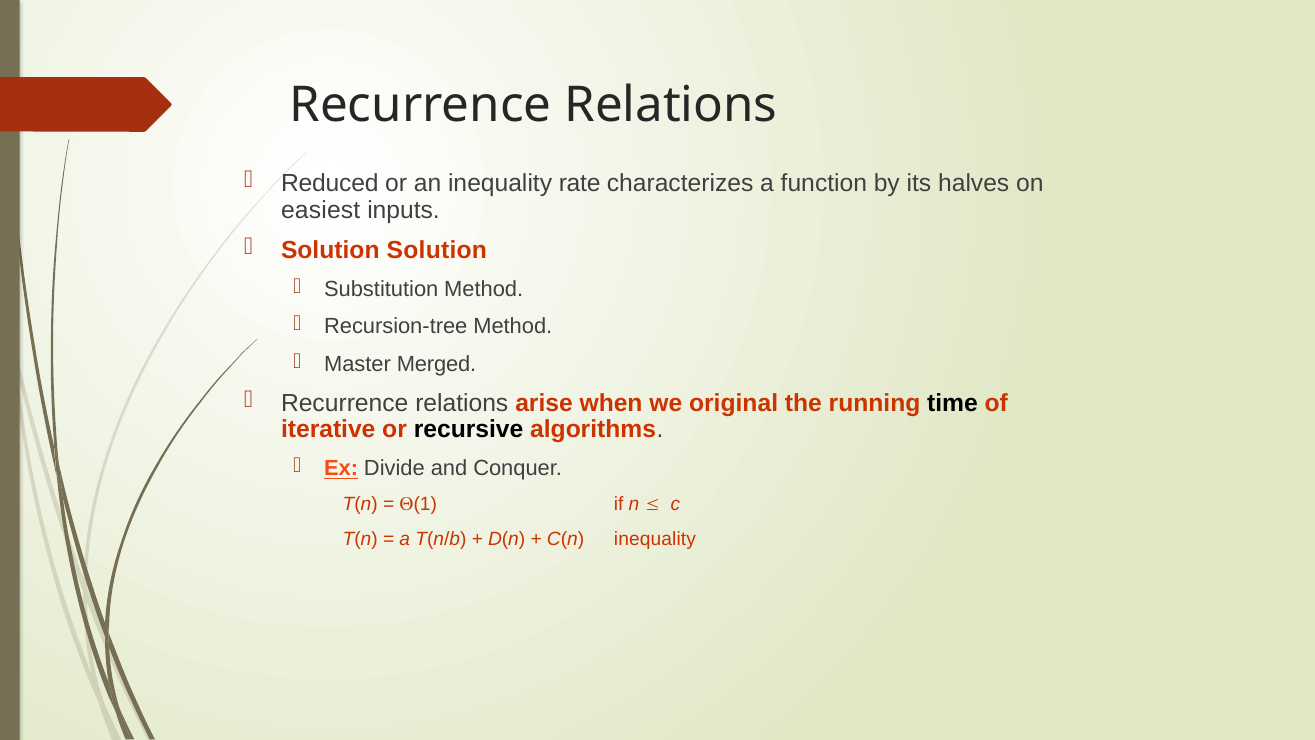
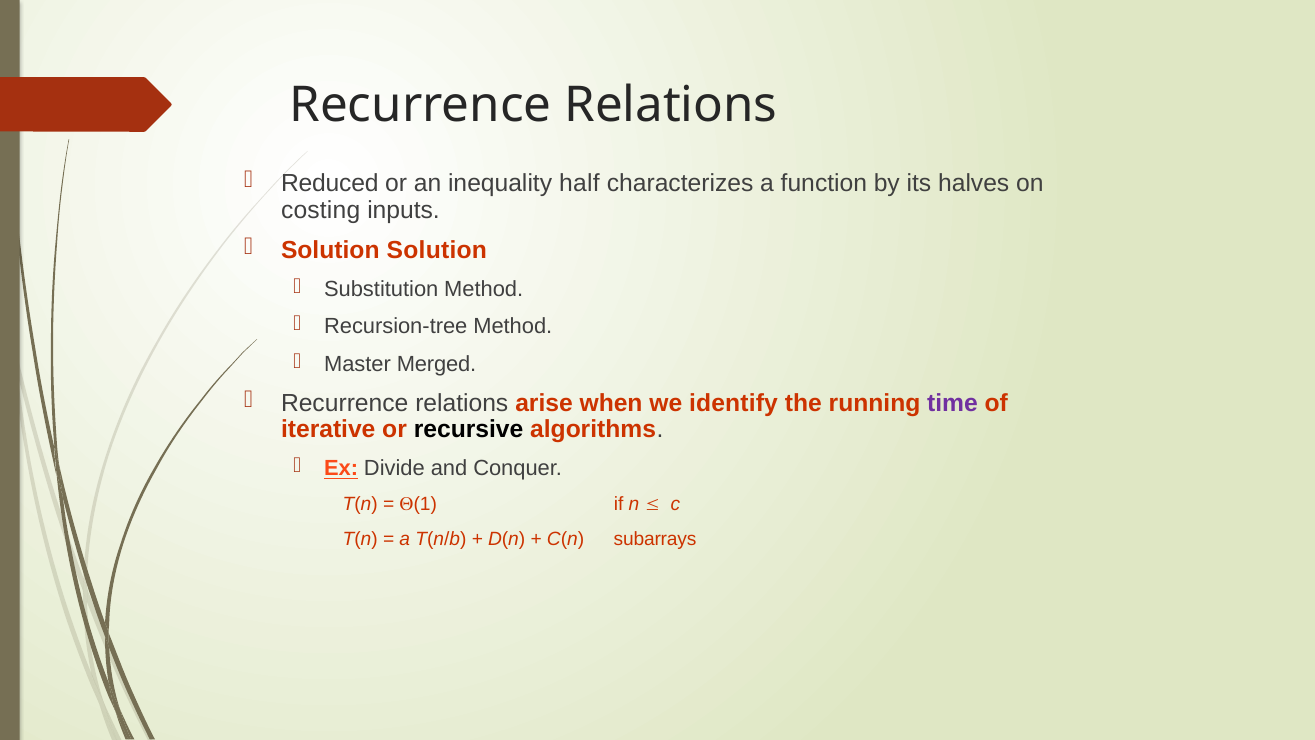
rate: rate -> half (579, 183)
easiest: easiest -> costing (321, 210)
original: original -> identify (733, 403)
time colour: black -> purple (952, 403)
C(n inequality: inequality -> subarrays (655, 539)
